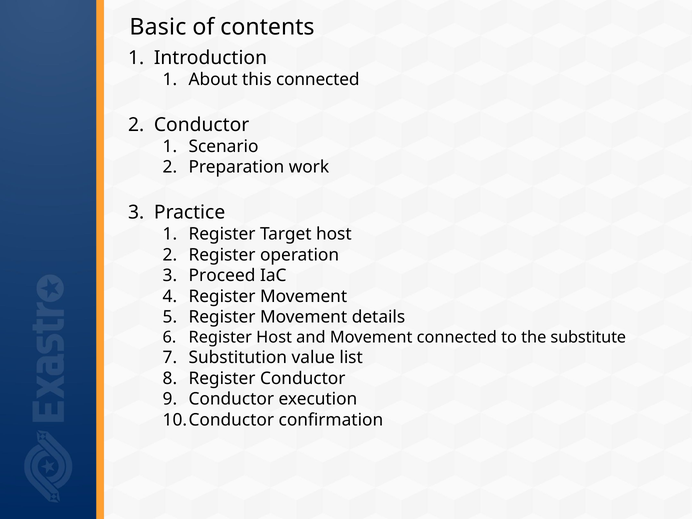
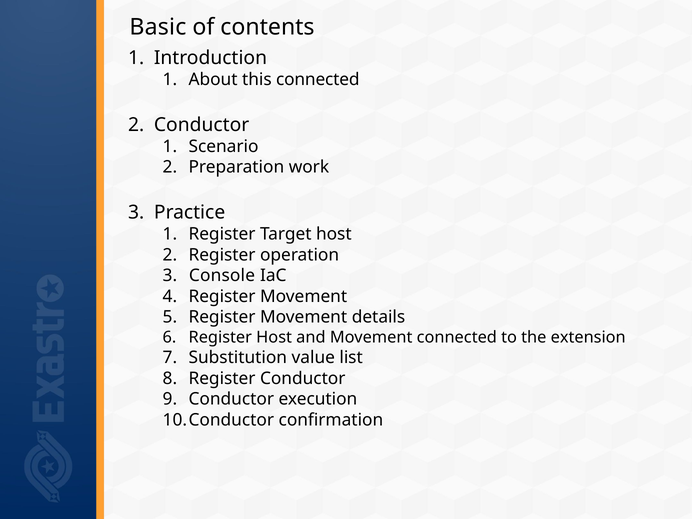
Proceed: Proceed -> Console (222, 276)
substitute: substitute -> extension (588, 337)
